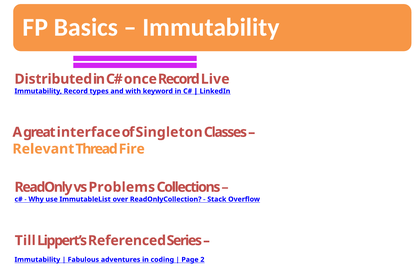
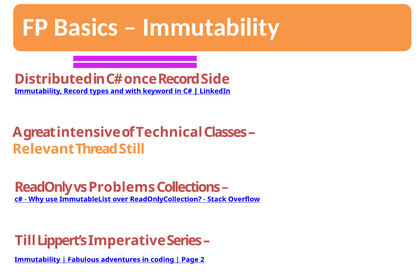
Live: Live -> Side (215, 79)
interface: interface -> intensive (89, 132)
Singleton: Singleton -> Technical (169, 132)
Fire: Fire -> Still (132, 149)
Referenced: Referenced -> Imperative (127, 241)
